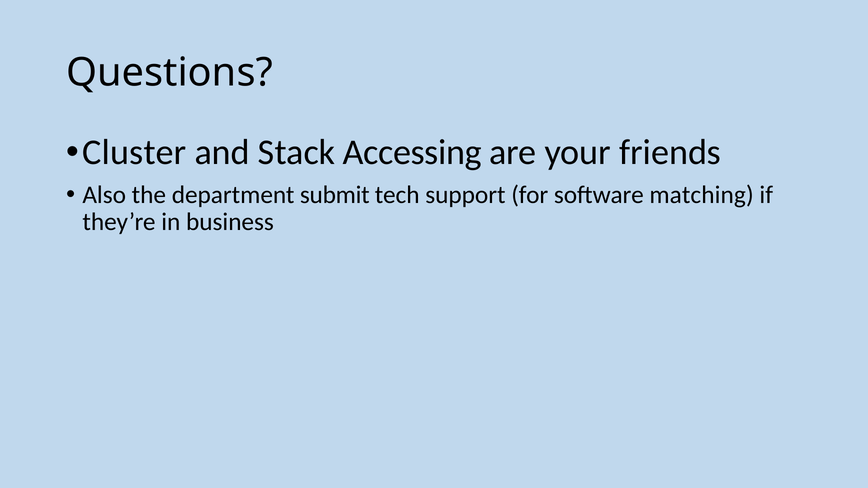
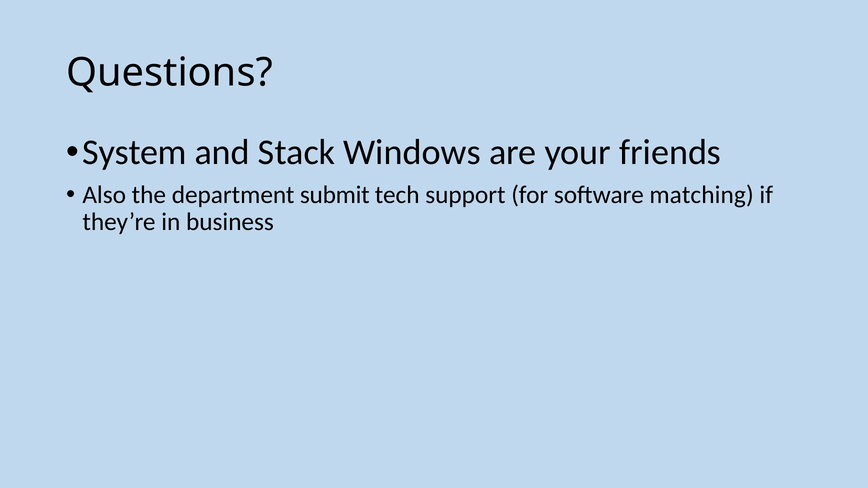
Cluster: Cluster -> System (135, 153)
Accessing: Accessing -> Windows (412, 153)
